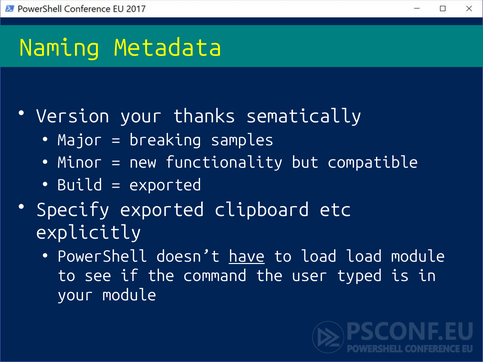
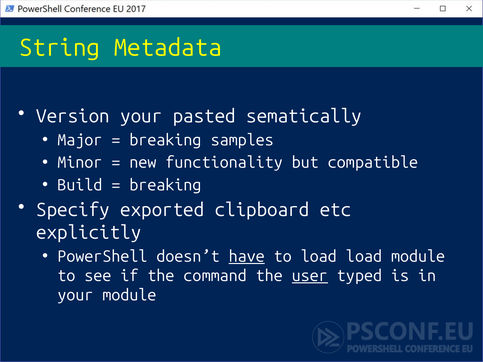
Naming: Naming -> String (60, 48)
thanks: thanks -> pasted (204, 116)
exported: exported -> breaking (166, 185)
user underline: none -> present (310, 276)
